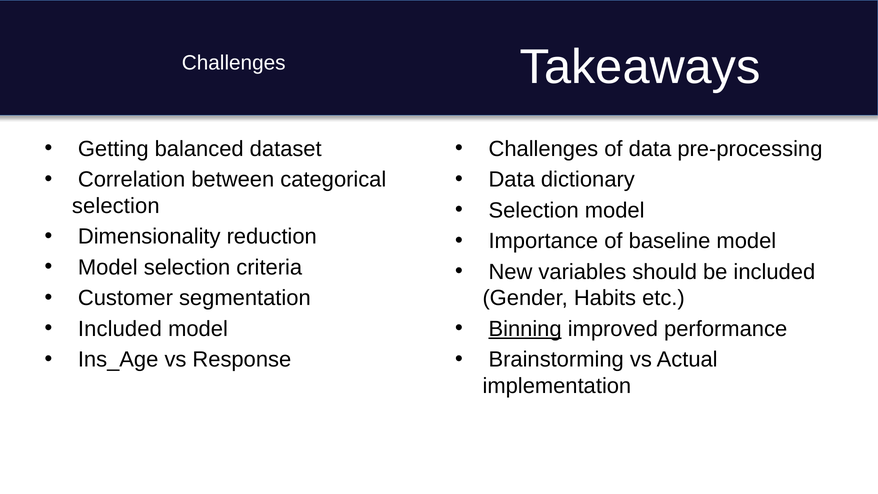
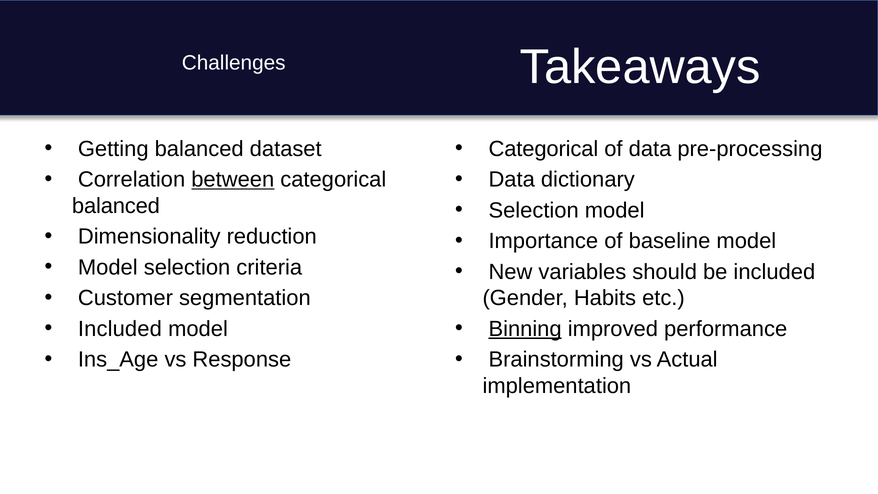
Challenges: Challenges -> Categorical (543, 149)
between underline: none -> present (233, 180)
selection: selection -> balanced (116, 206)
